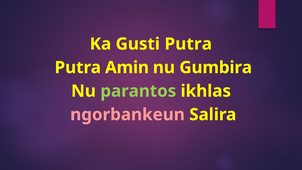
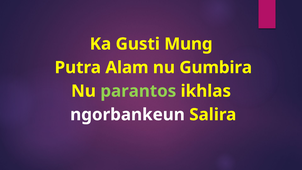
Gusti Putra: Putra -> Mung (188, 44)
Amin: Amin -> Alam (127, 67)
ngorbankeun colour: pink -> white (128, 115)
